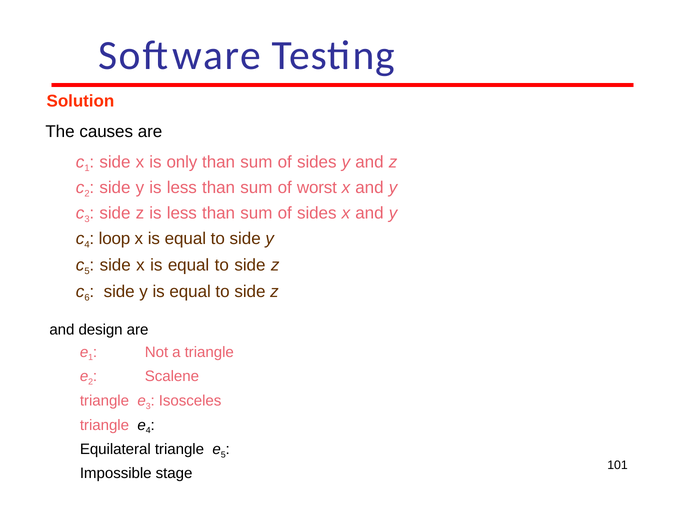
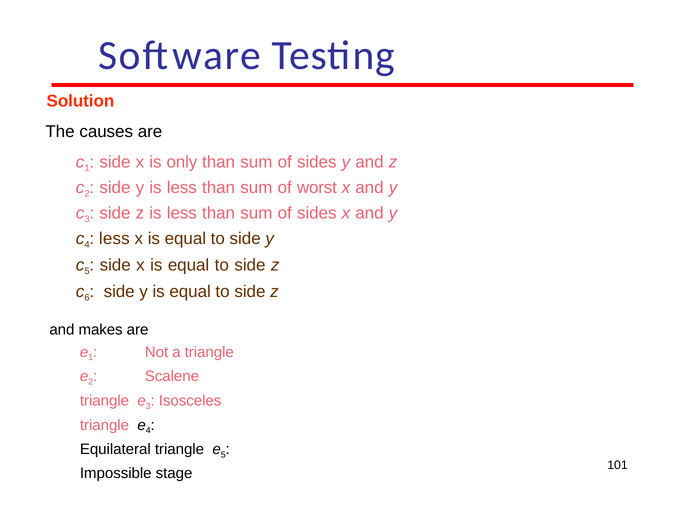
loop: loop -> less (114, 239)
design: design -> makes (101, 330)
